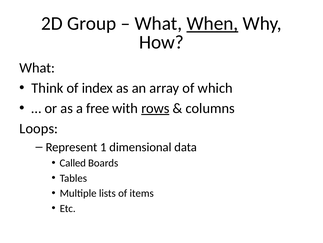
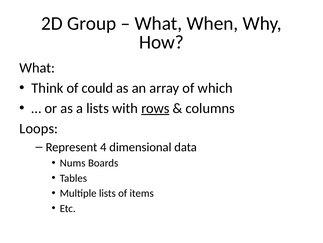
When underline: present -> none (212, 24)
index: index -> could (97, 88)
a free: free -> lists (98, 108)
1: 1 -> 4 (103, 147)
Called: Called -> Nums (73, 163)
